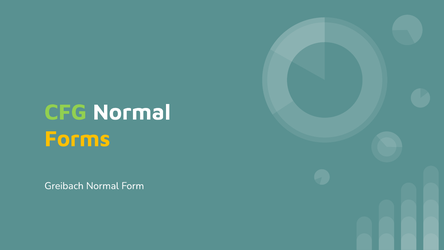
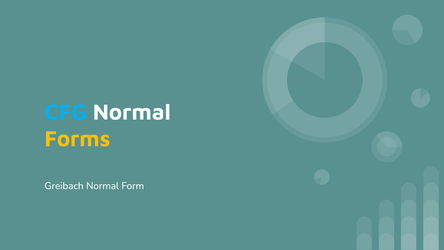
CFG colour: light green -> light blue (66, 112)
